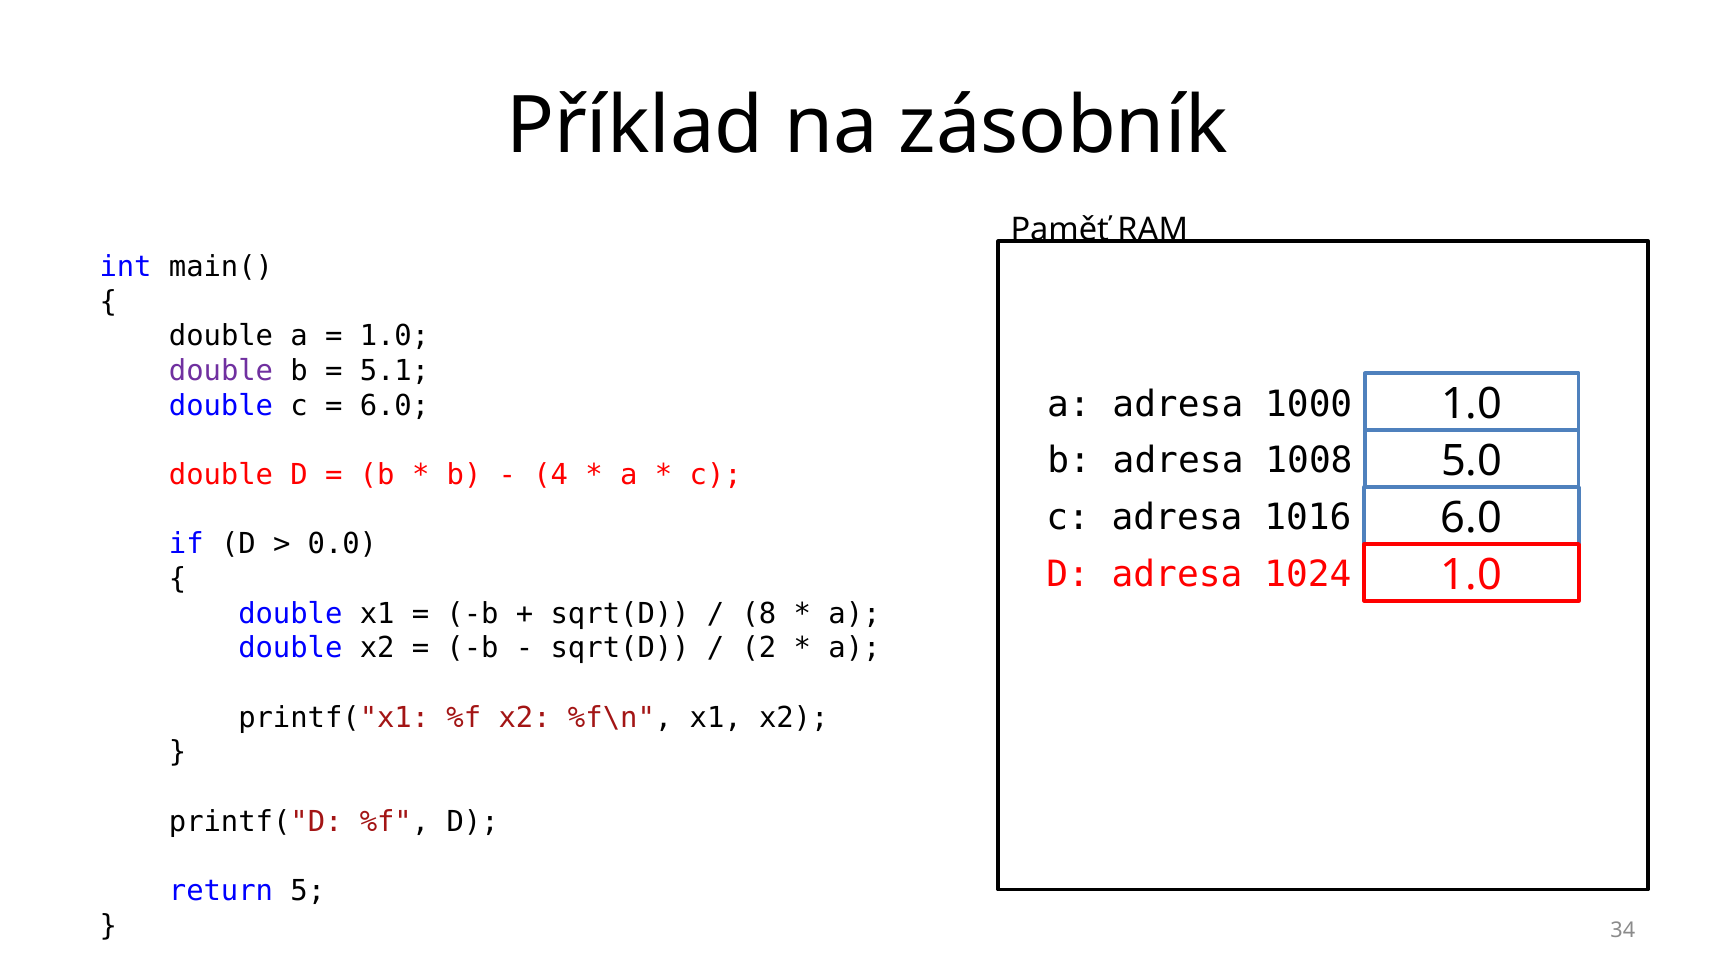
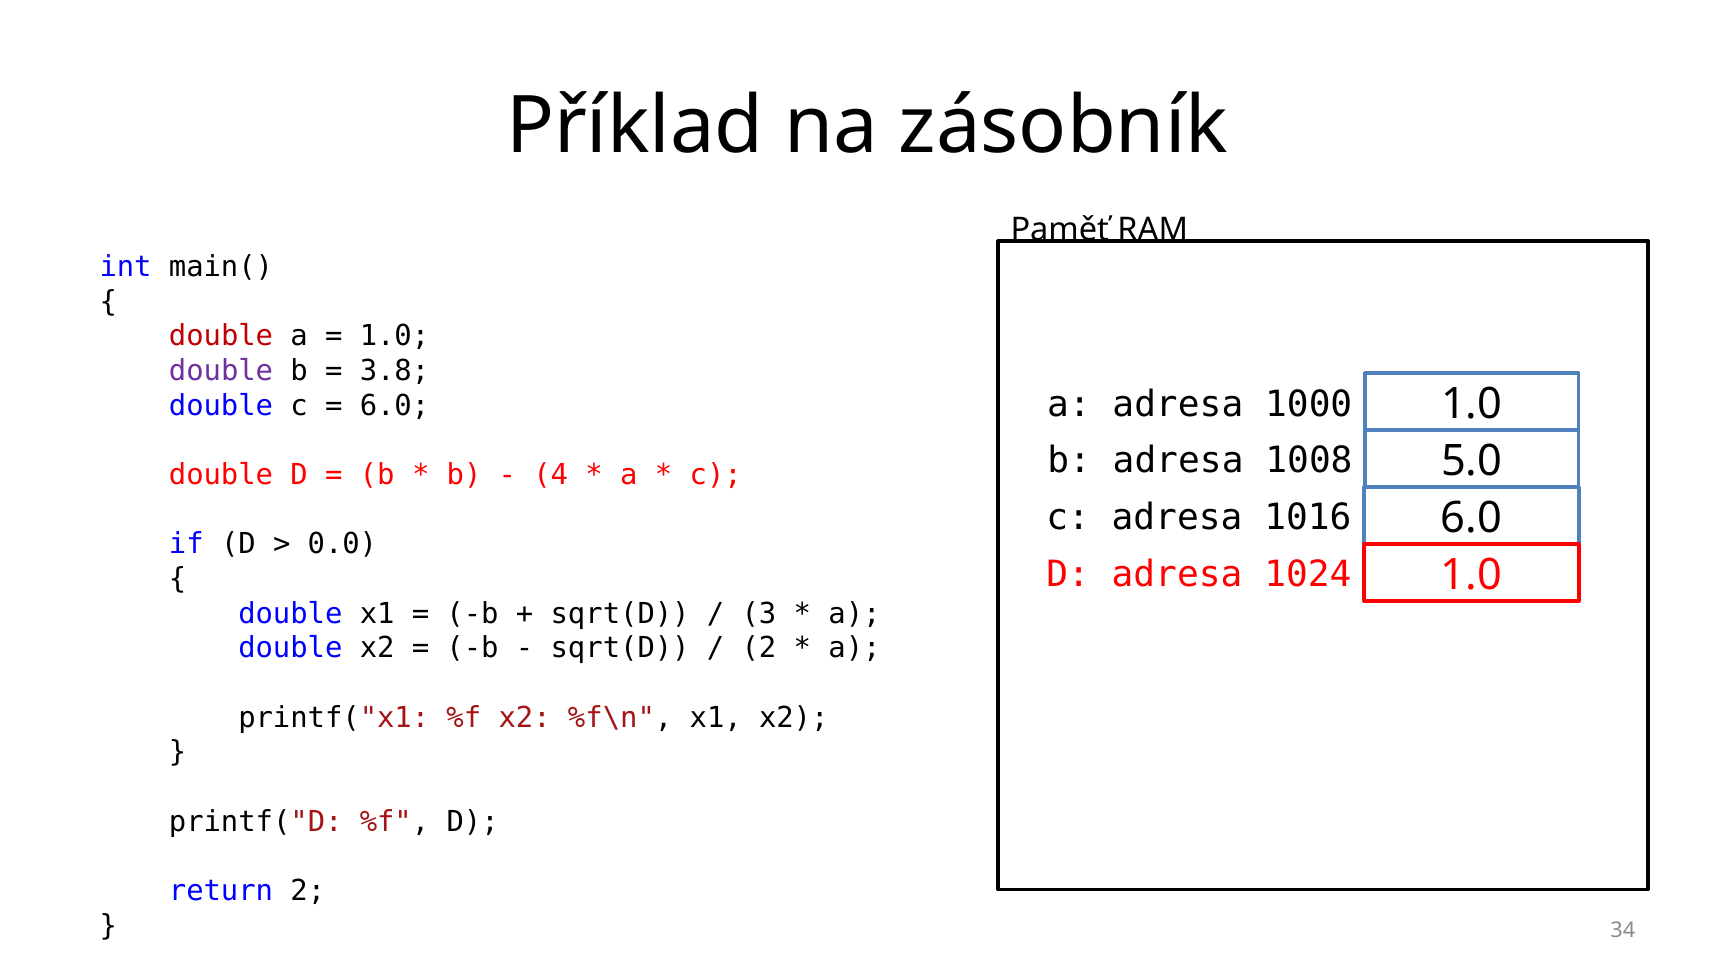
double colour: black -> red (221, 336)
5.1: 5.1 -> 3.8 (394, 371)
8: 8 -> 3 (759, 614)
return 5: 5 -> 2 (308, 891)
